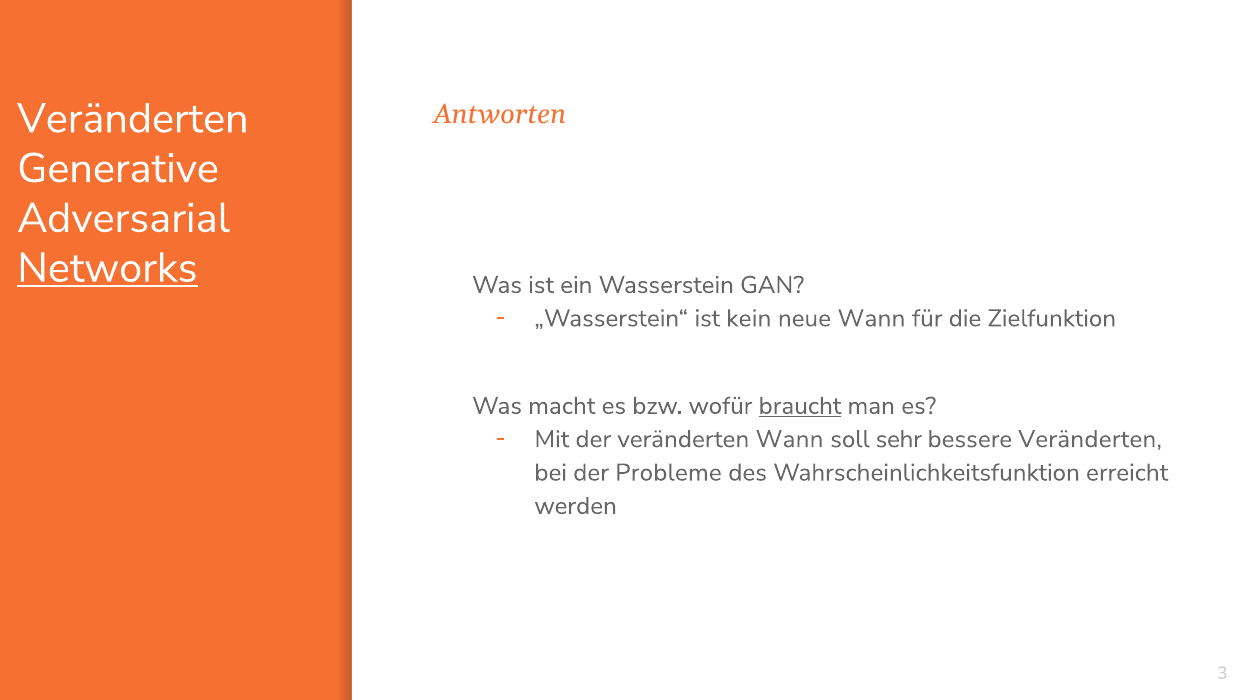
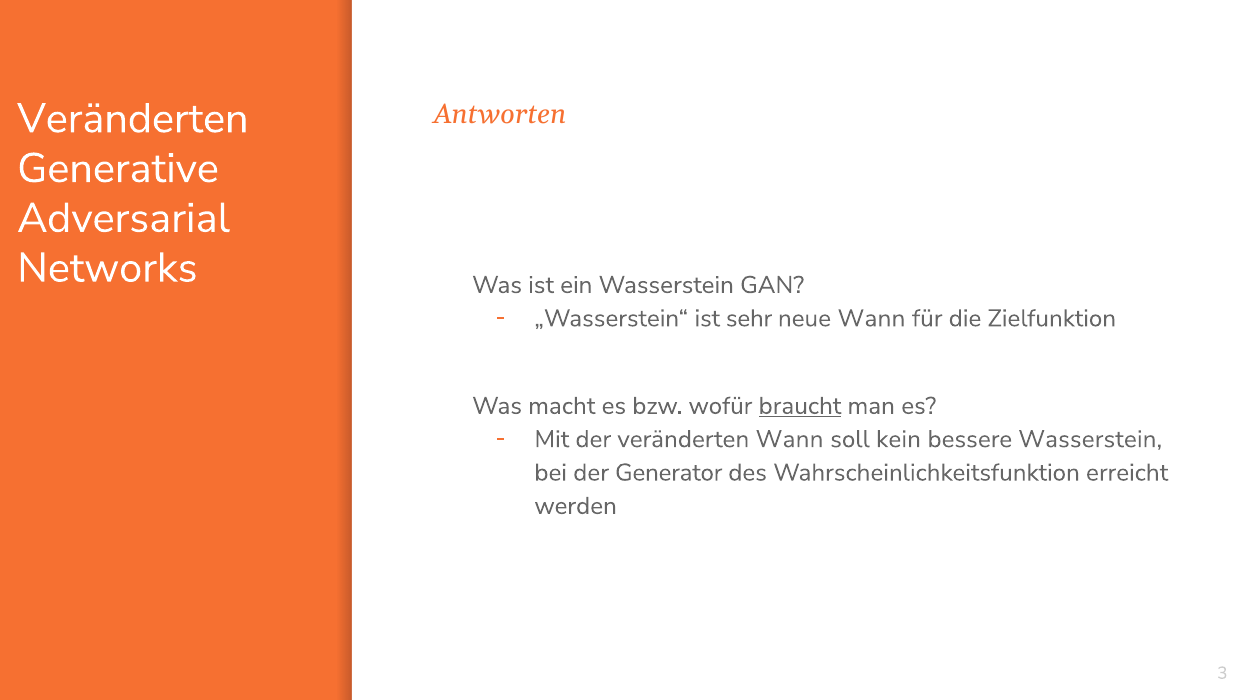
Networks underline: present -> none (107, 268)
kein: kein -> sehr (749, 319)
sehr: sehr -> kein (899, 439)
bessere Veränderten: Veränderten -> Wasserstein (1090, 439)
Probleme: Probleme -> Generator (669, 473)
